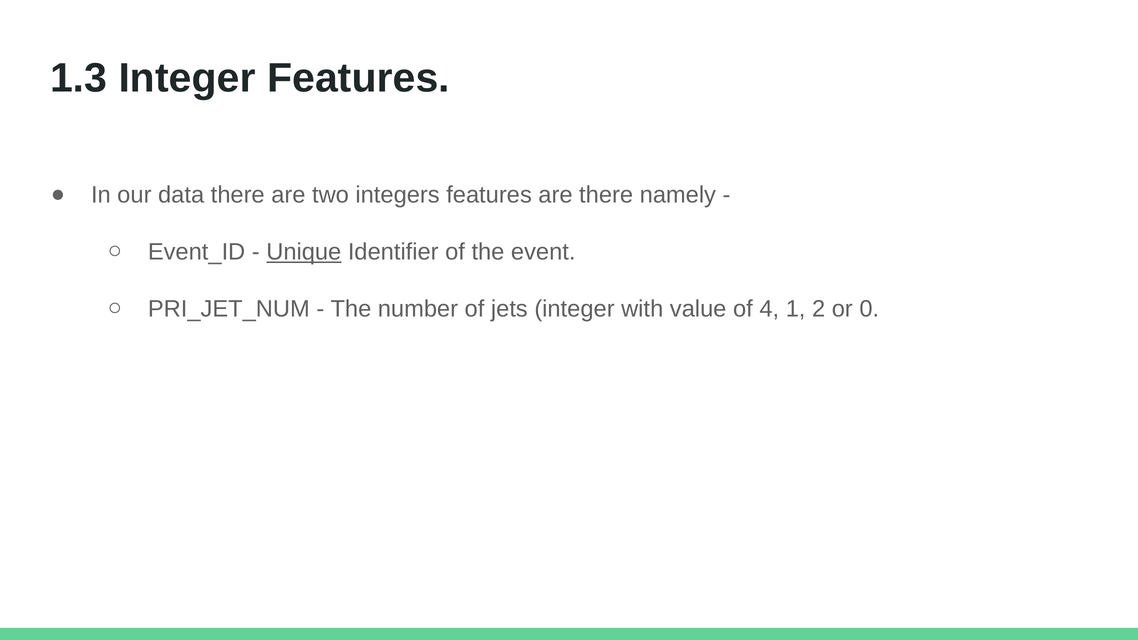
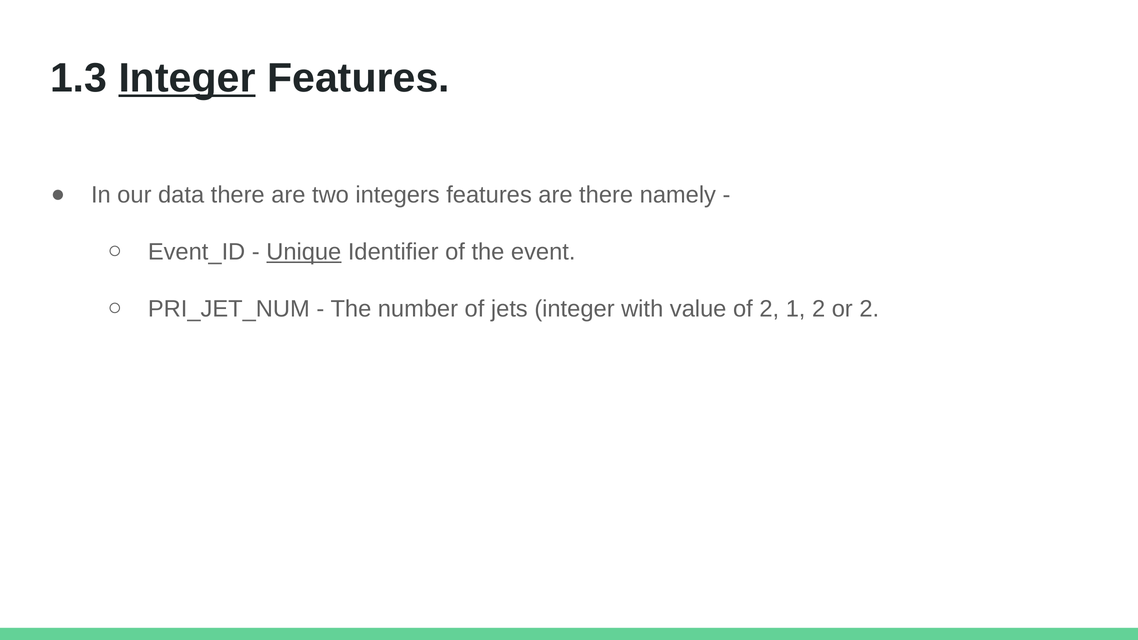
Integer underline: none -> present (187, 78)
of 4: 4 -> 2 (769, 309)
or 0: 0 -> 2 (869, 309)
